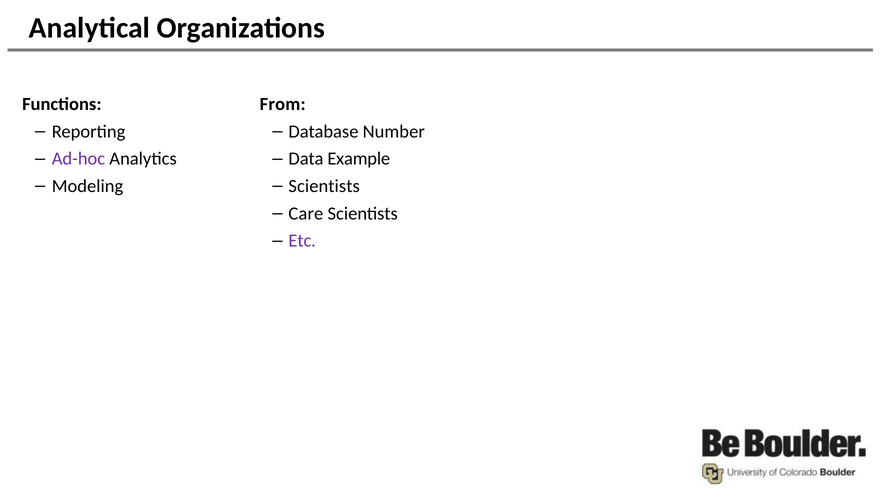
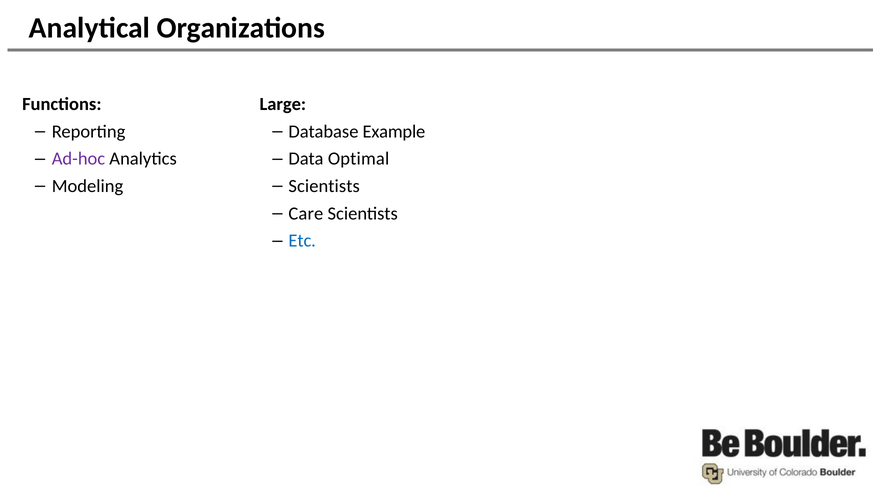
From: From -> Large (283, 104)
Number: Number -> Example (394, 132)
Example: Example -> Optimal (359, 159)
Etc colour: purple -> blue (302, 241)
